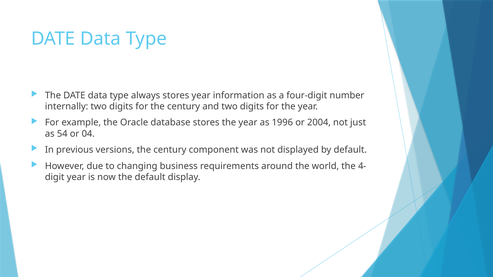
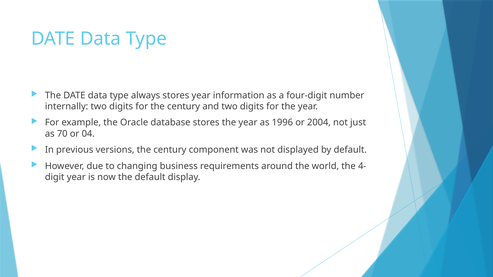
54: 54 -> 70 (62, 134)
